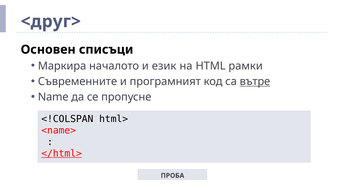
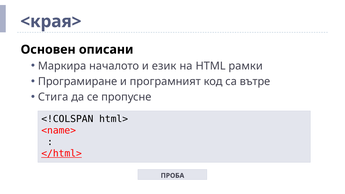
<друг>: <друг> -> <края> (51, 22)
списъци: списъци -> описани (106, 50)
Съвременните: Съвременните -> Програмиране (78, 82)
вътре underline: present -> none (255, 82)
Name: Name -> Стига (53, 97)
